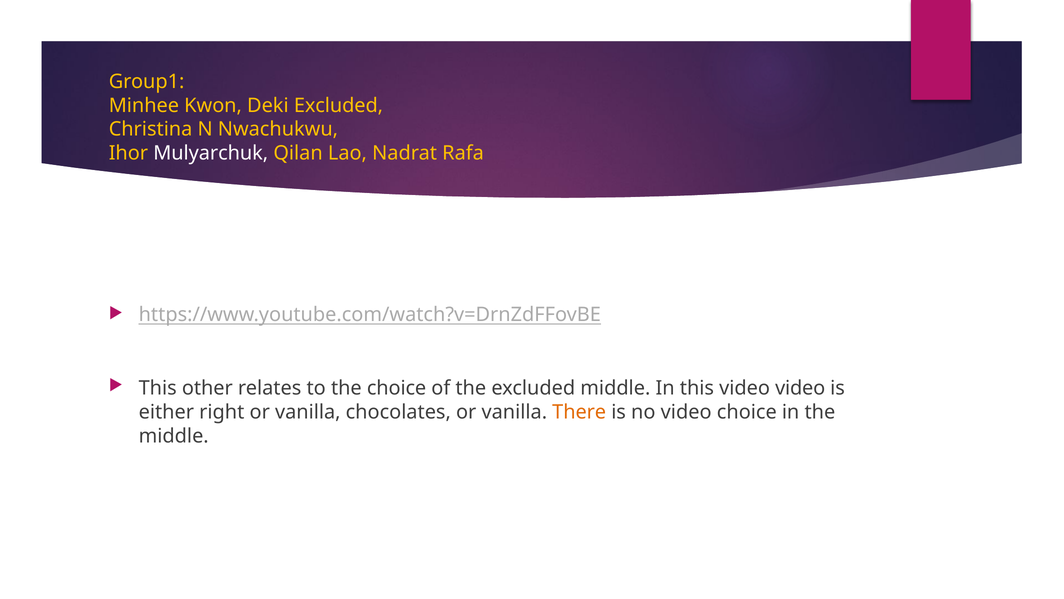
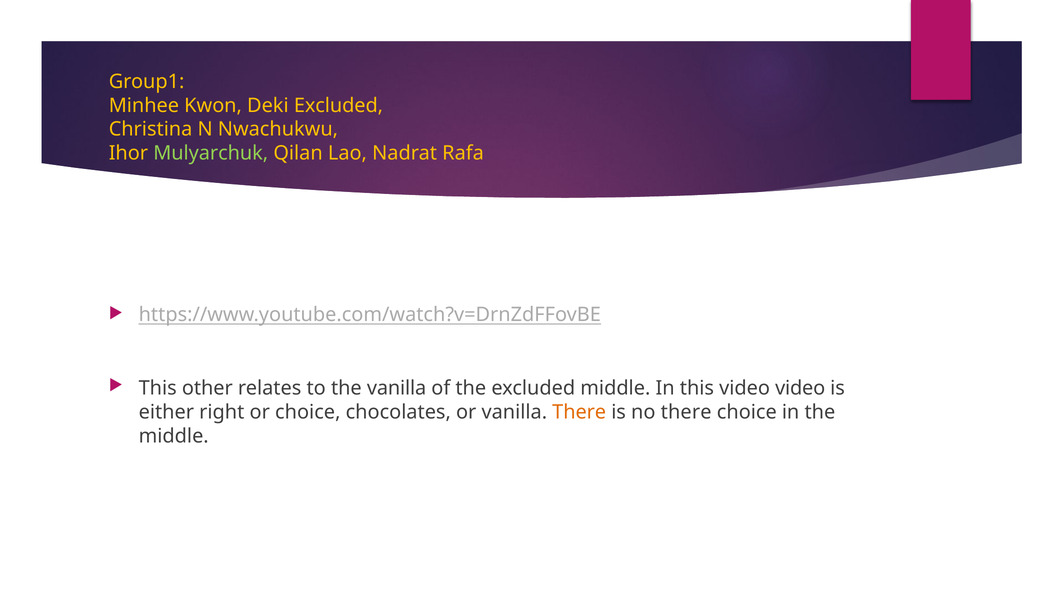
Mulyarchuk colour: white -> light green (211, 153)
the choice: choice -> vanilla (397, 388)
right or vanilla: vanilla -> choice (308, 412)
no video: video -> there (686, 412)
